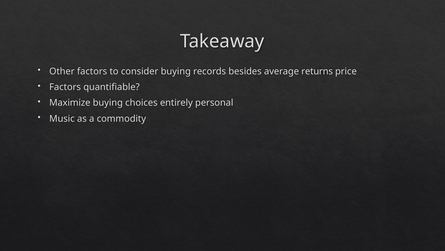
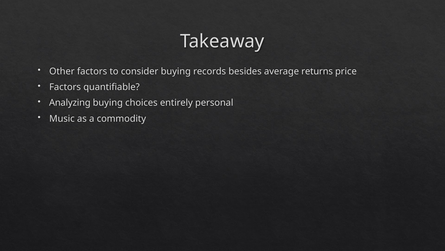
Maximize: Maximize -> Analyzing (70, 103)
